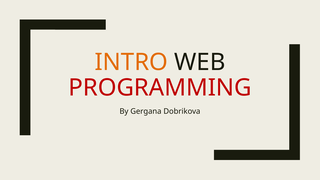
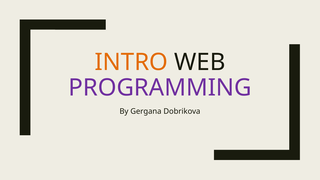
PROGRAMMING colour: red -> purple (160, 88)
